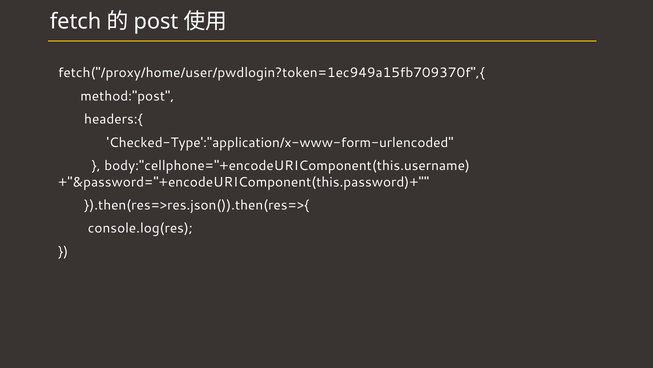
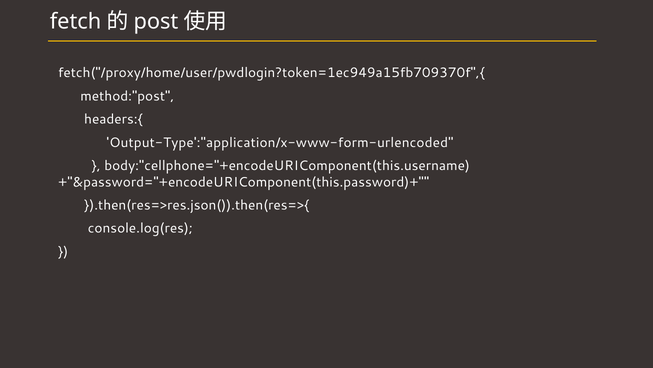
Checked-Type':"application/x-www-form-urlencoded: Checked-Type':"application/x-www-form-urlencoded -> Output-Type':"application/x-www-form-urlencoded (280, 142)
